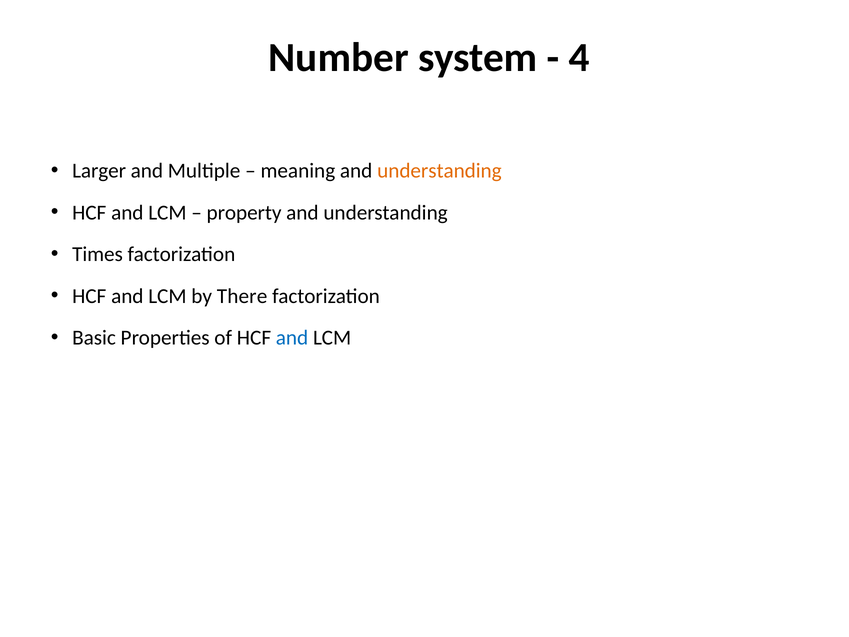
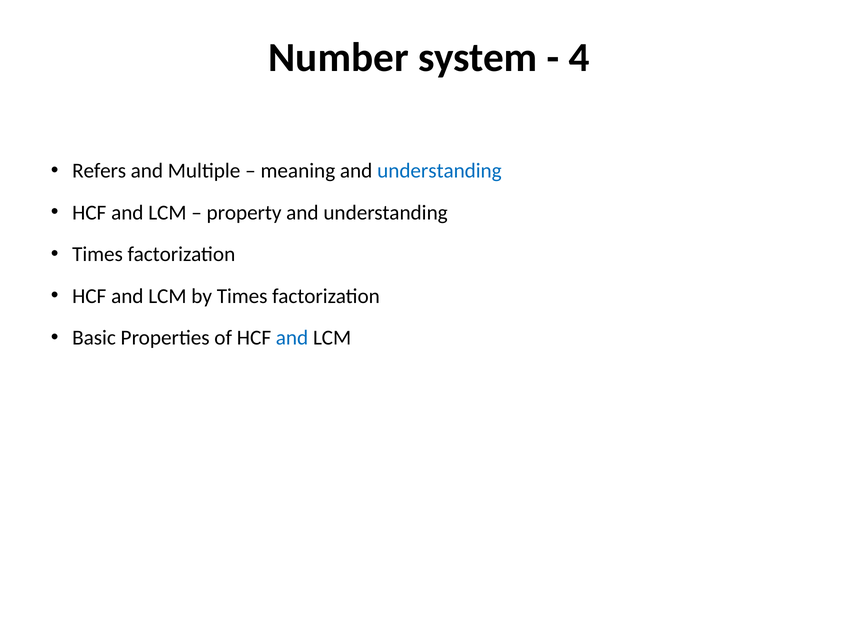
Larger: Larger -> Refers (99, 171)
understanding colour: orange -> blue (439, 171)
by There: There -> Times (242, 296)
